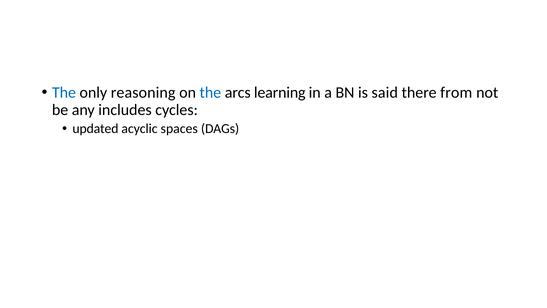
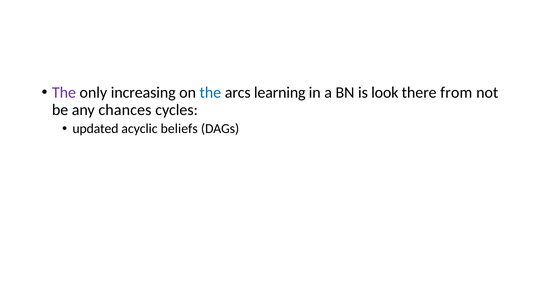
The colour: blue -> purple (64, 92)
reasoning: reasoning -> increasing (143, 92)
said: said -> look (385, 92)
includes: includes -> chances (125, 110)
spaces: spaces -> beliefs (179, 129)
